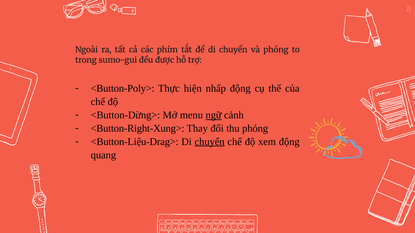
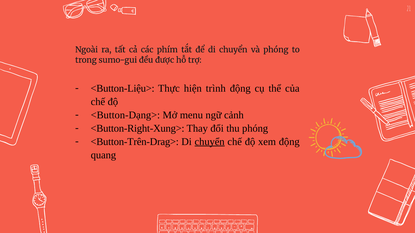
<Button-Poly>: <Button-Poly> -> <Button-Liệu> (123, 89)
nhấp: nhấp -> trình (216, 89)
<Button-Dừng>: <Button-Dừng> -> <Button-Dạng> (125, 115)
ngữ underline: present -> none (214, 115)
<Button-Liệu-Drag>: <Button-Liệu-Drag> -> <Button-Trên-Drag> (135, 142)
